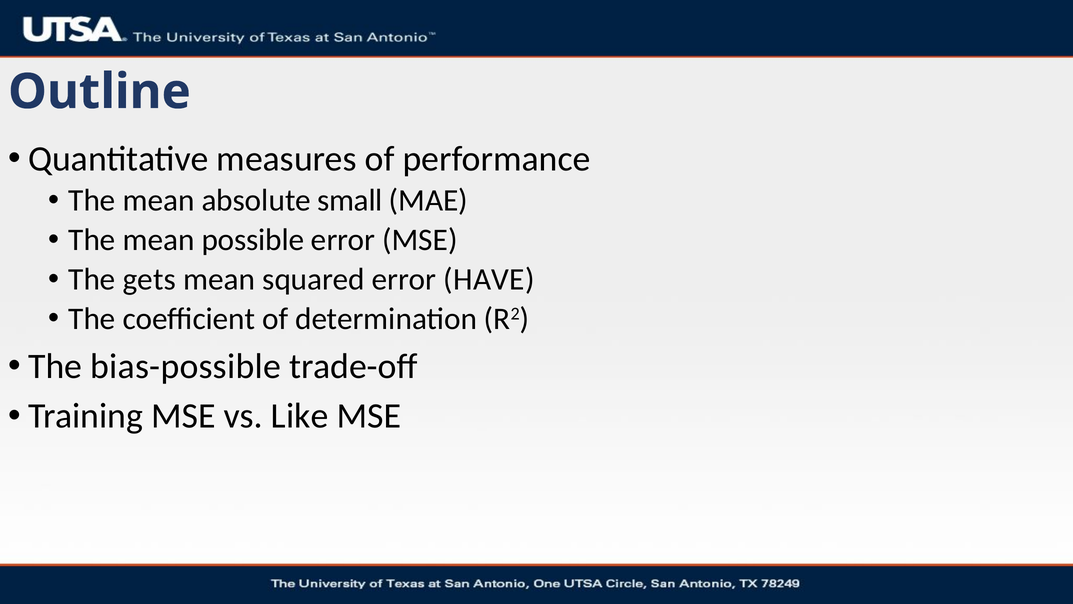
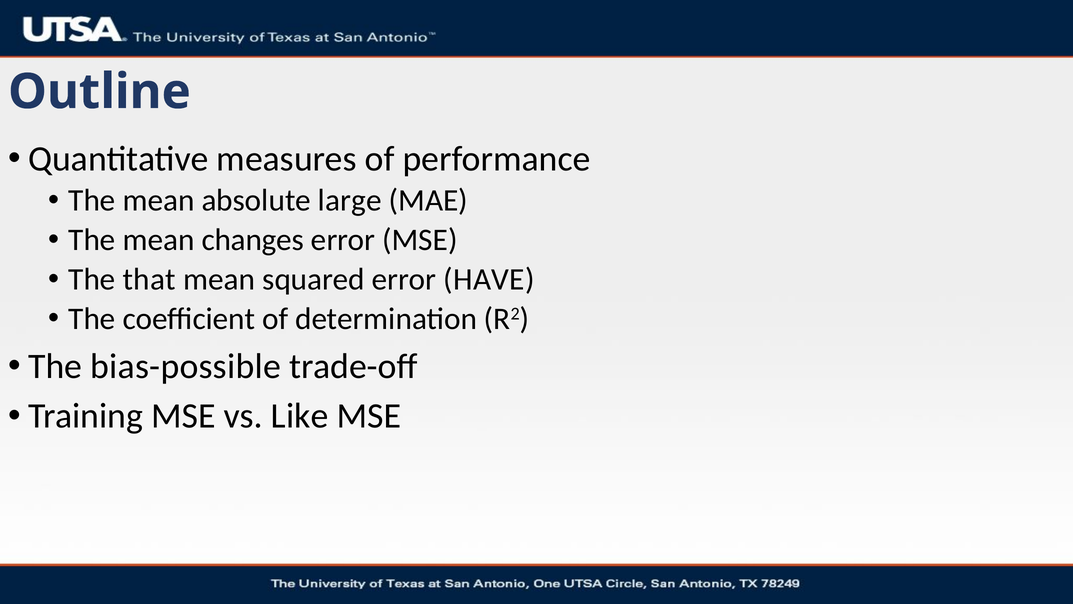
small: small -> large (350, 200)
possible: possible -> changes (253, 240)
gets: gets -> that (149, 279)
